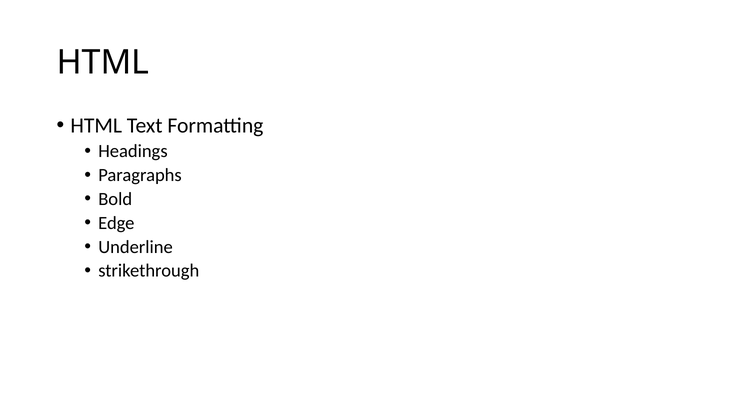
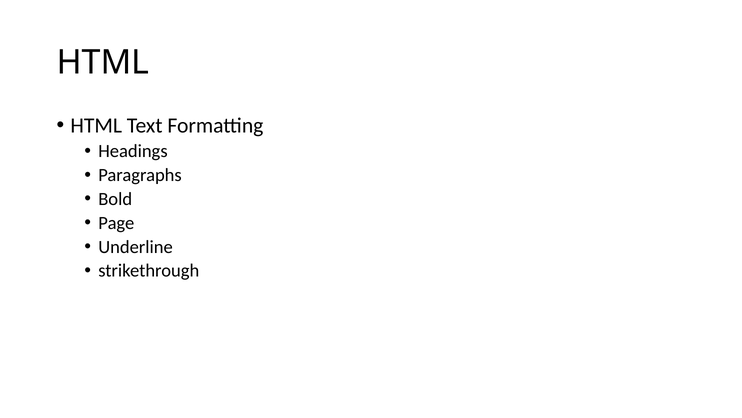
Edge: Edge -> Page (116, 223)
